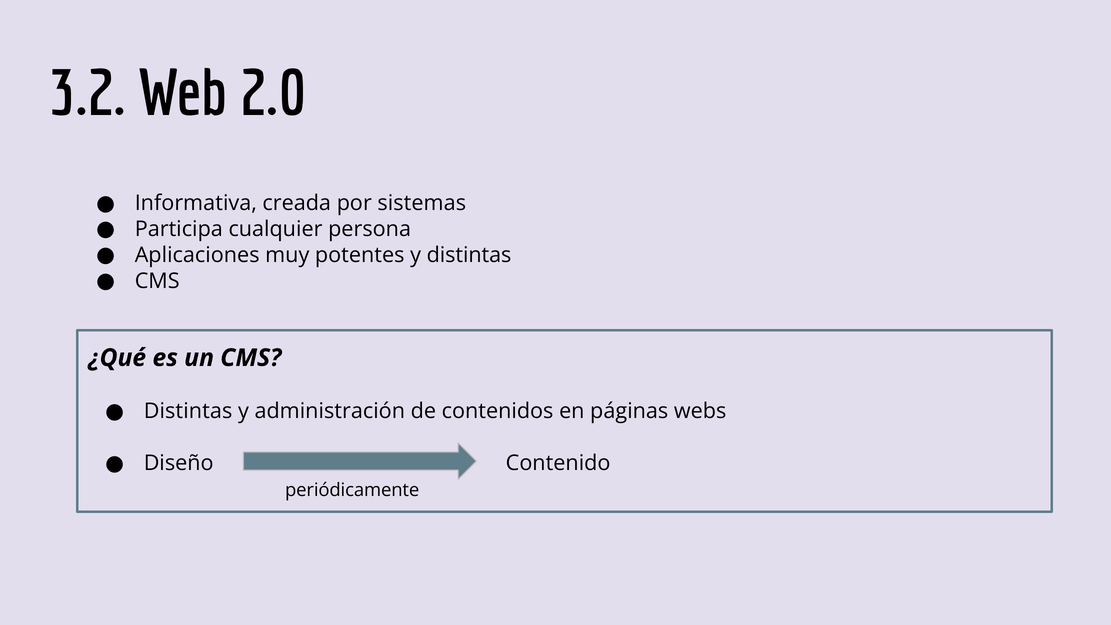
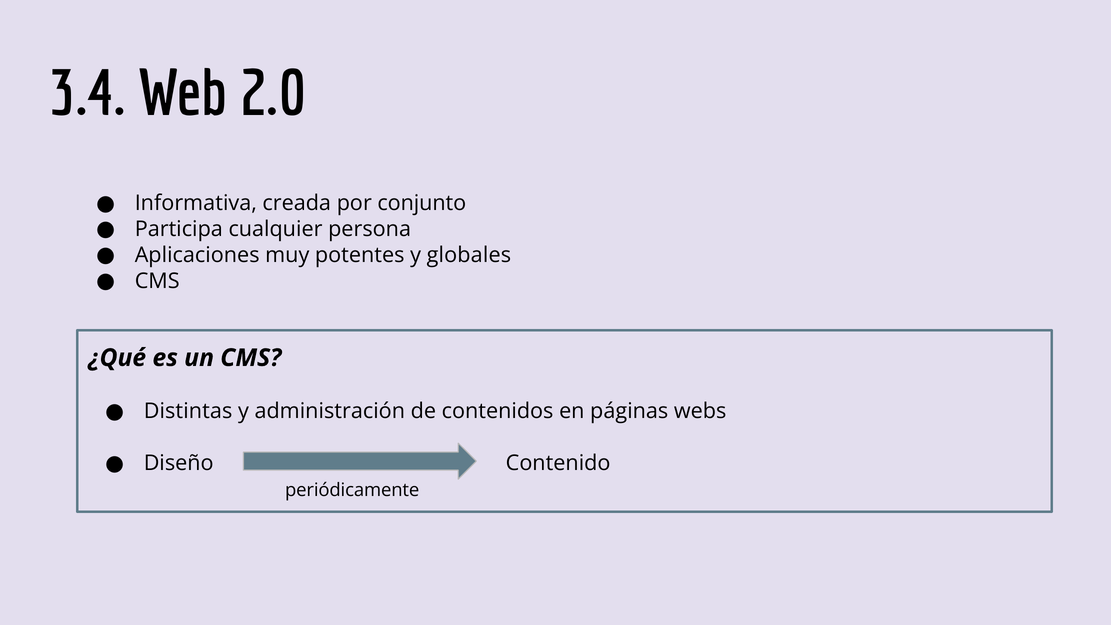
3.2: 3.2 -> 3.4 (87, 94)
sistemas: sistemas -> conjunto (422, 203)
y distintas: distintas -> globales (469, 255)
